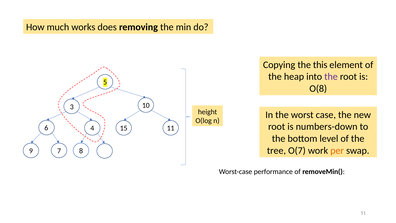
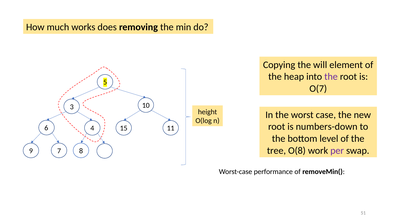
this: this -> will (320, 65)
O(8: O(8 -> O(7 (318, 88)
O(7: O(7 -> O(8 (297, 150)
per colour: orange -> purple (337, 150)
